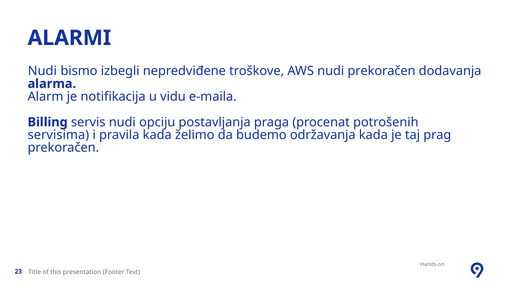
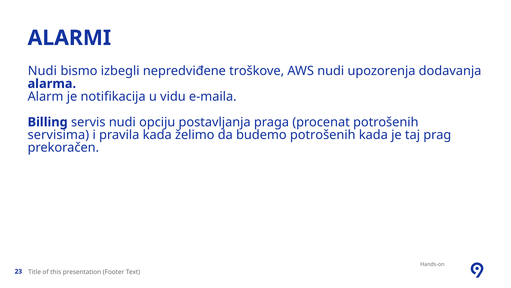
nudi prekoračen: prekoračen -> upozorenja (381, 71)
budemo održavanja: održavanja -> potrošenih (323, 135)
